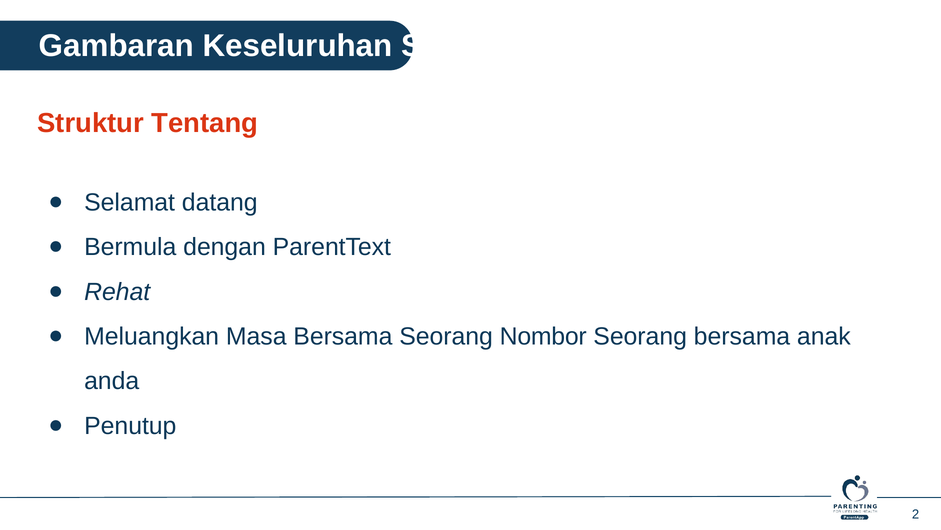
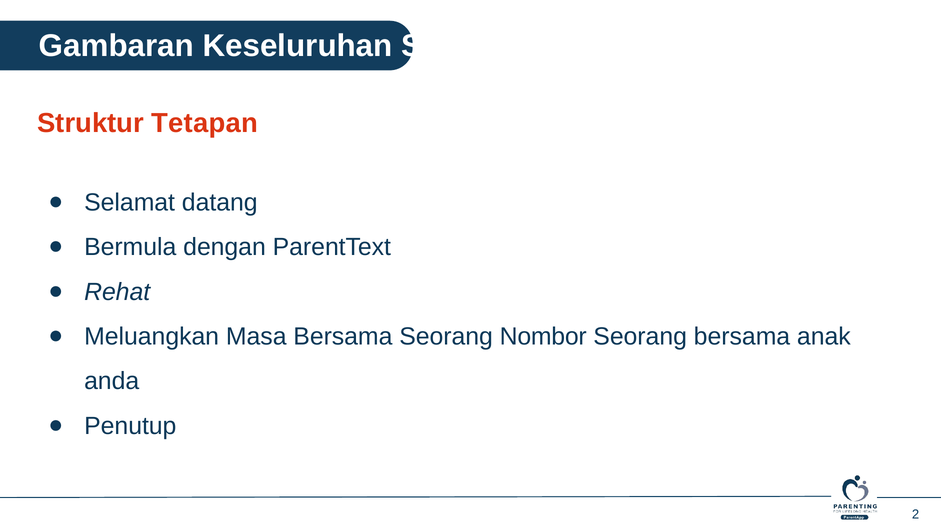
Tentang: Tentang -> Tetapan (205, 123)
